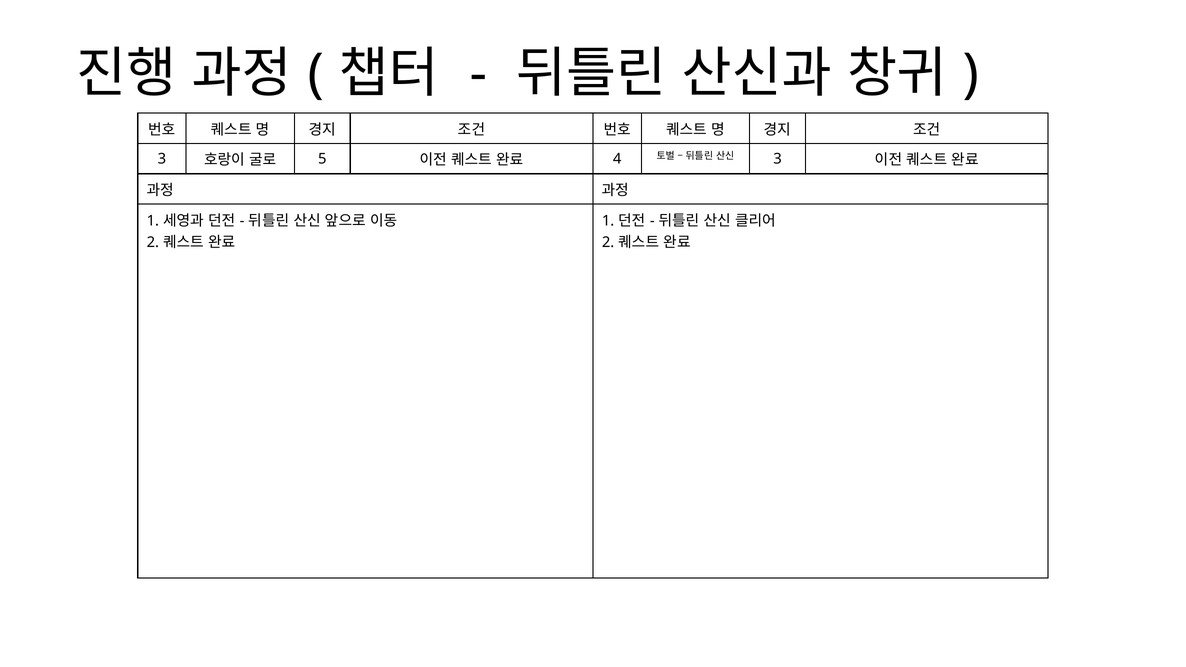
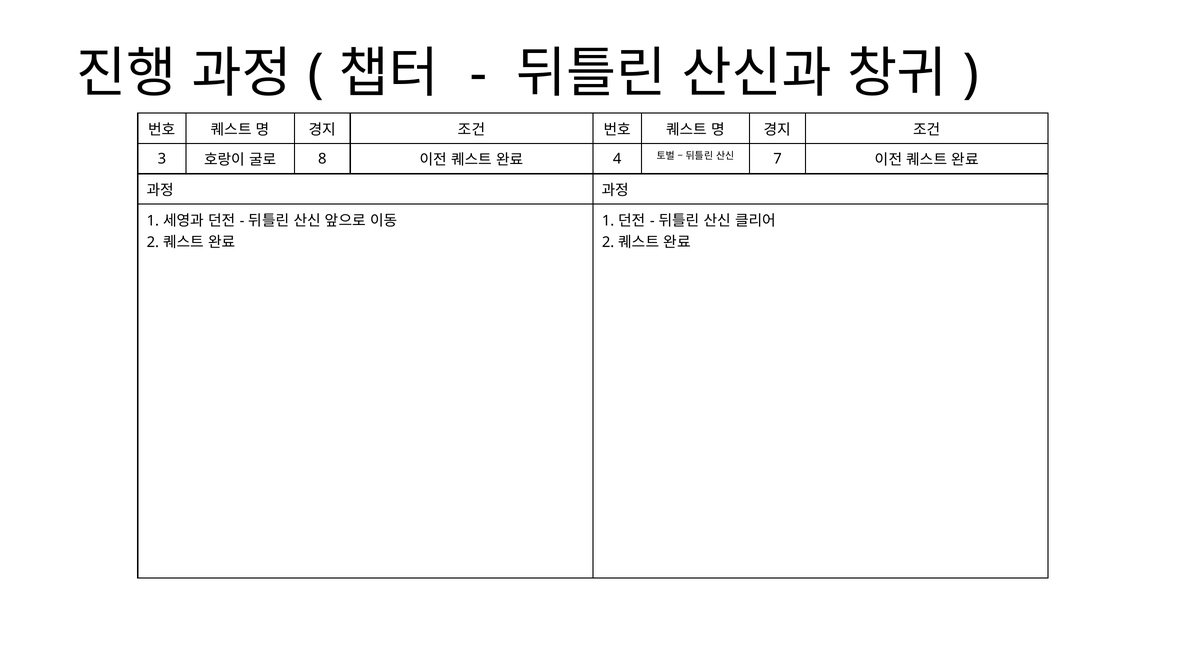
5: 5 -> 8 (322, 159)
3: 3 -> 7 (778, 159)
